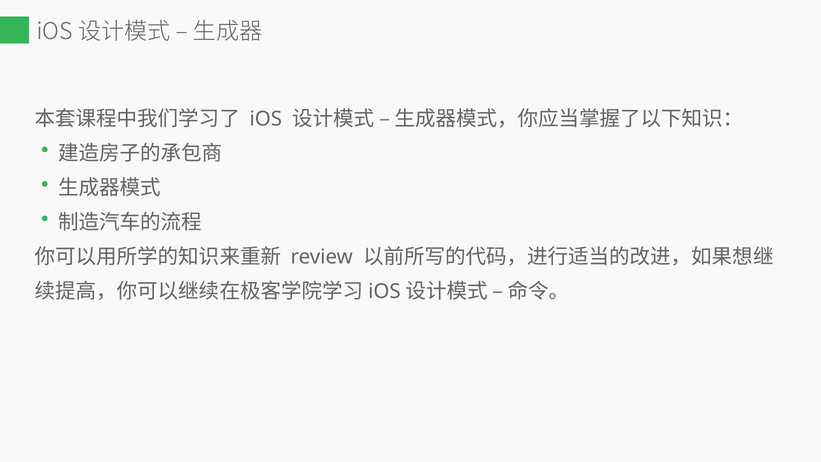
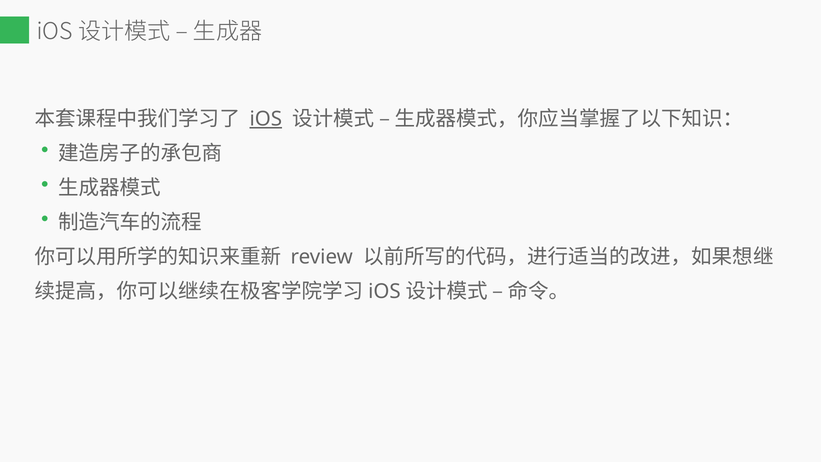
iOS underline: none -> present (266, 119)
